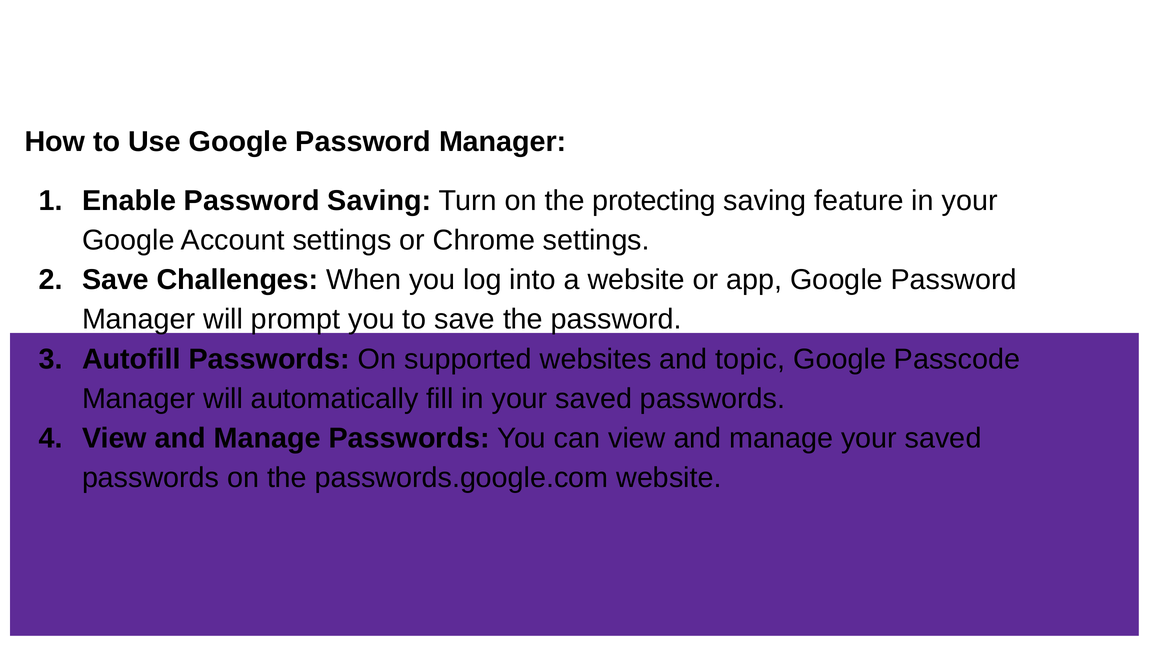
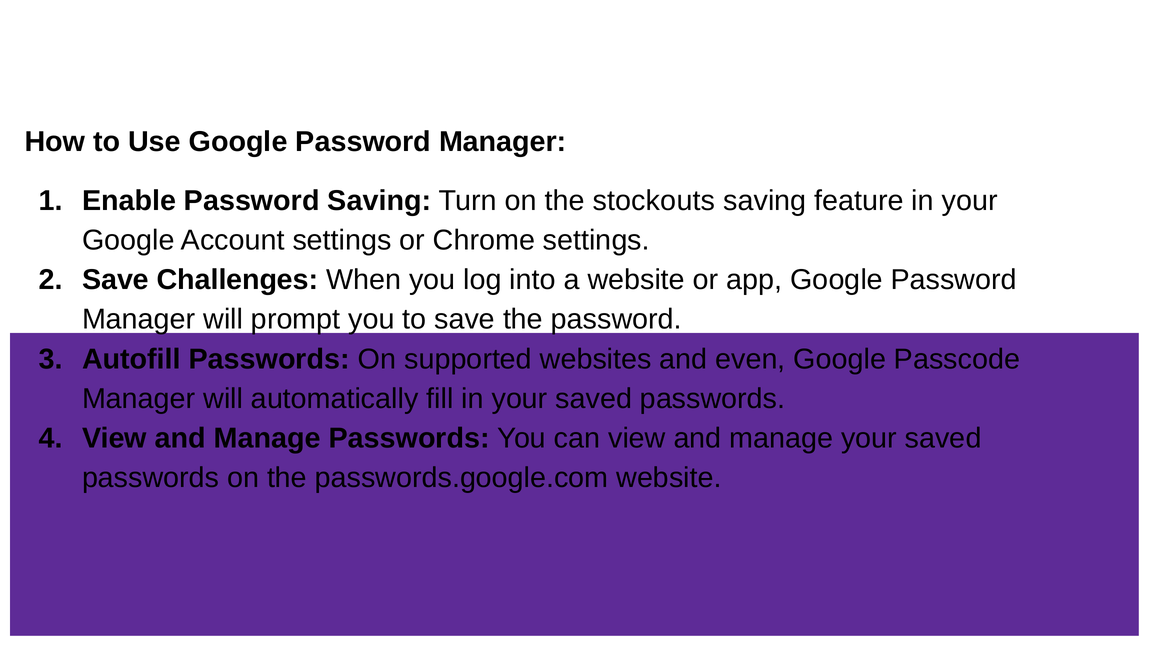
protecting: protecting -> stockouts (654, 201)
topic: topic -> even (750, 359)
